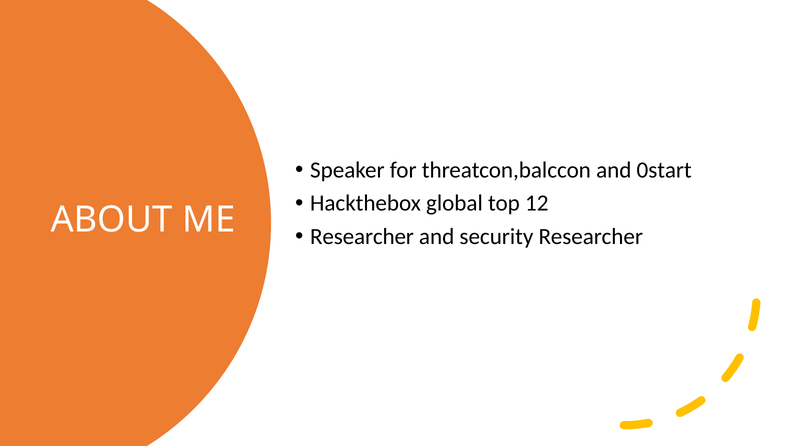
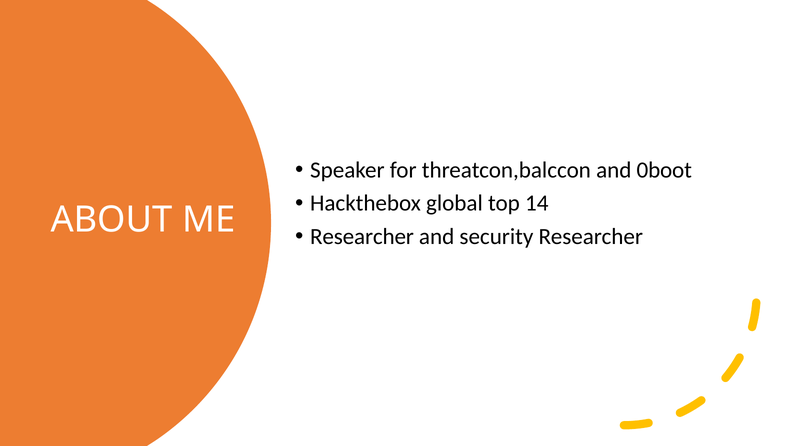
0start: 0start -> 0boot (664, 170)
12: 12 -> 14 (537, 203)
